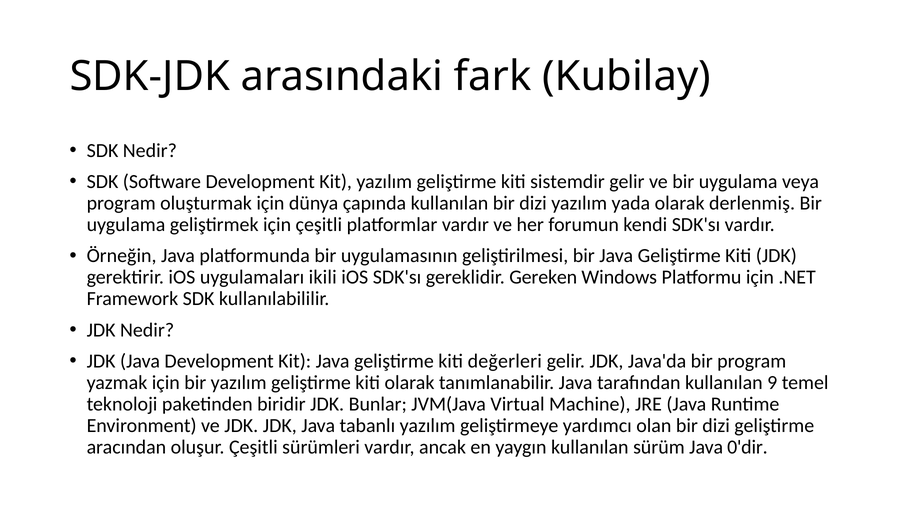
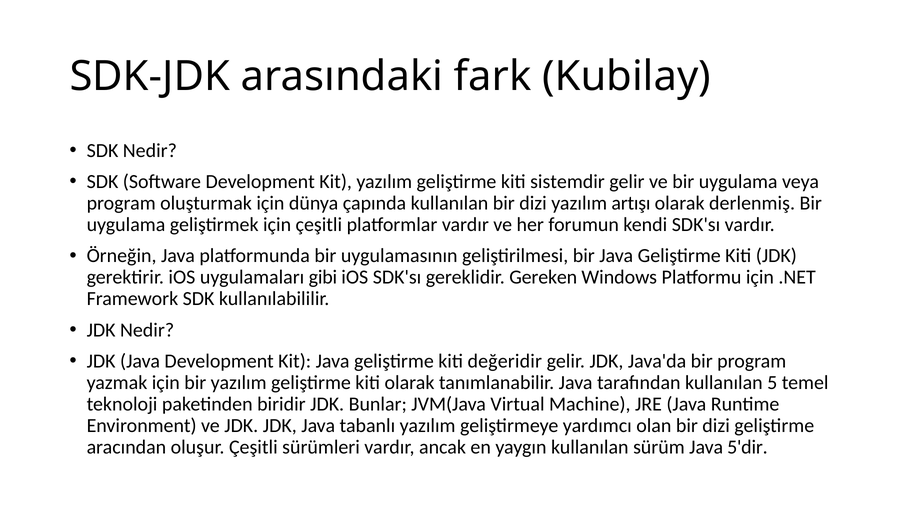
yada: yada -> artışı (631, 203)
ikili: ikili -> gibi (323, 277)
değerleri: değerleri -> değeridir (505, 361)
9: 9 -> 5 (772, 383)
0'dir: 0'dir -> 5'dir (747, 447)
